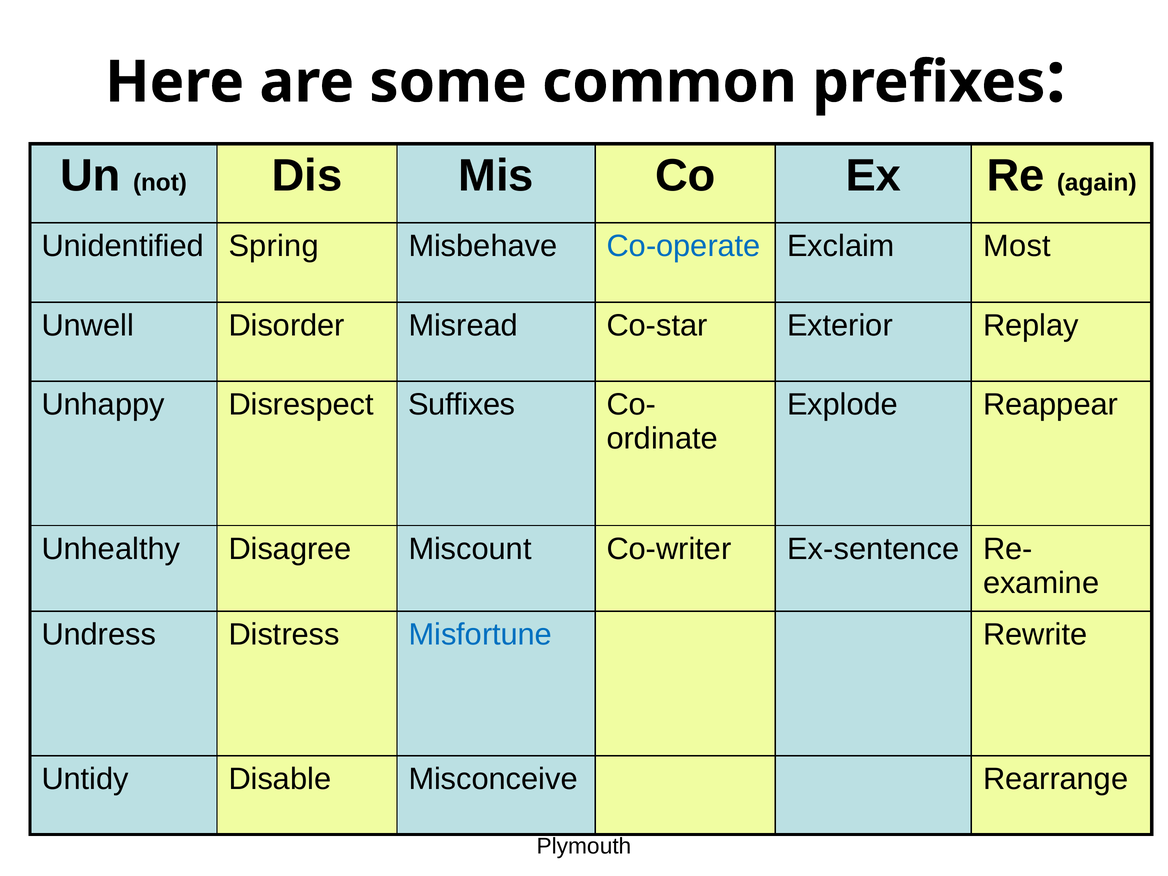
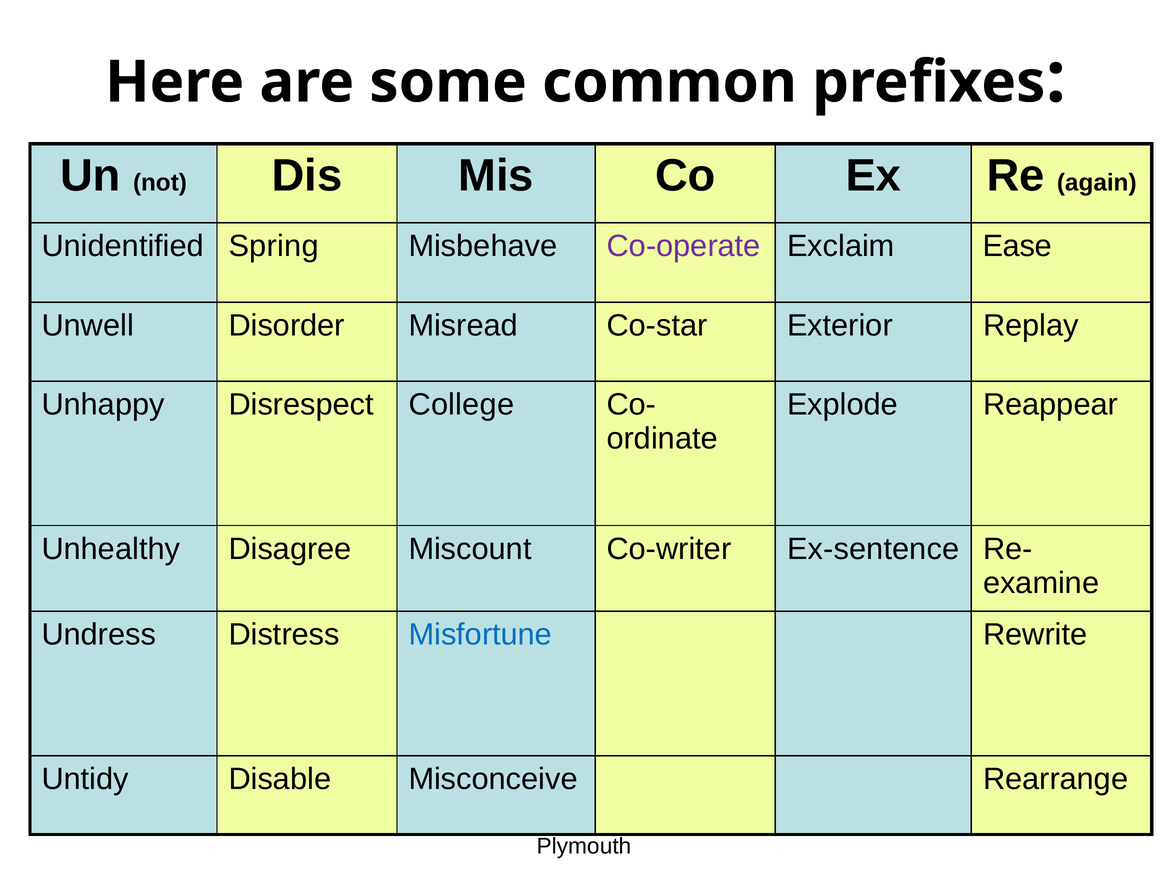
Co-operate colour: blue -> purple (684, 246)
Most: Most -> Ease (1017, 246)
Disrespect Suffixes: Suffixes -> College (461, 405)
